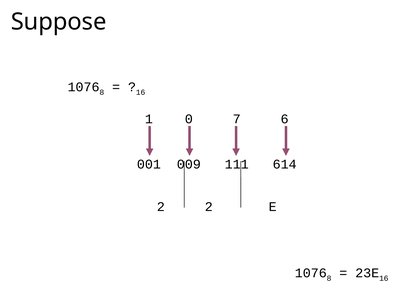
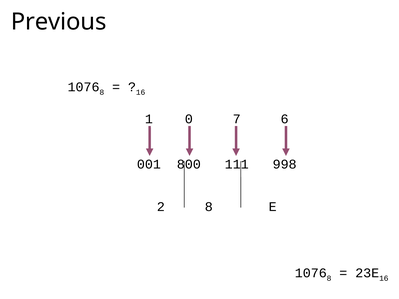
Suppose: Suppose -> Previous (59, 22)
009: 009 -> 800 (189, 164)
614: 614 -> 998 (285, 164)
2 2: 2 -> 8 (209, 207)
